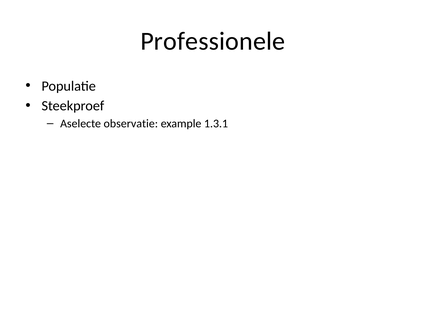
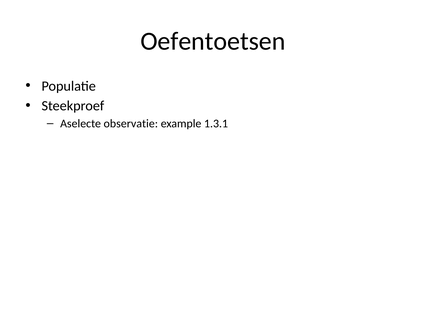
Professionele: Professionele -> Oefentoetsen (213, 41)
